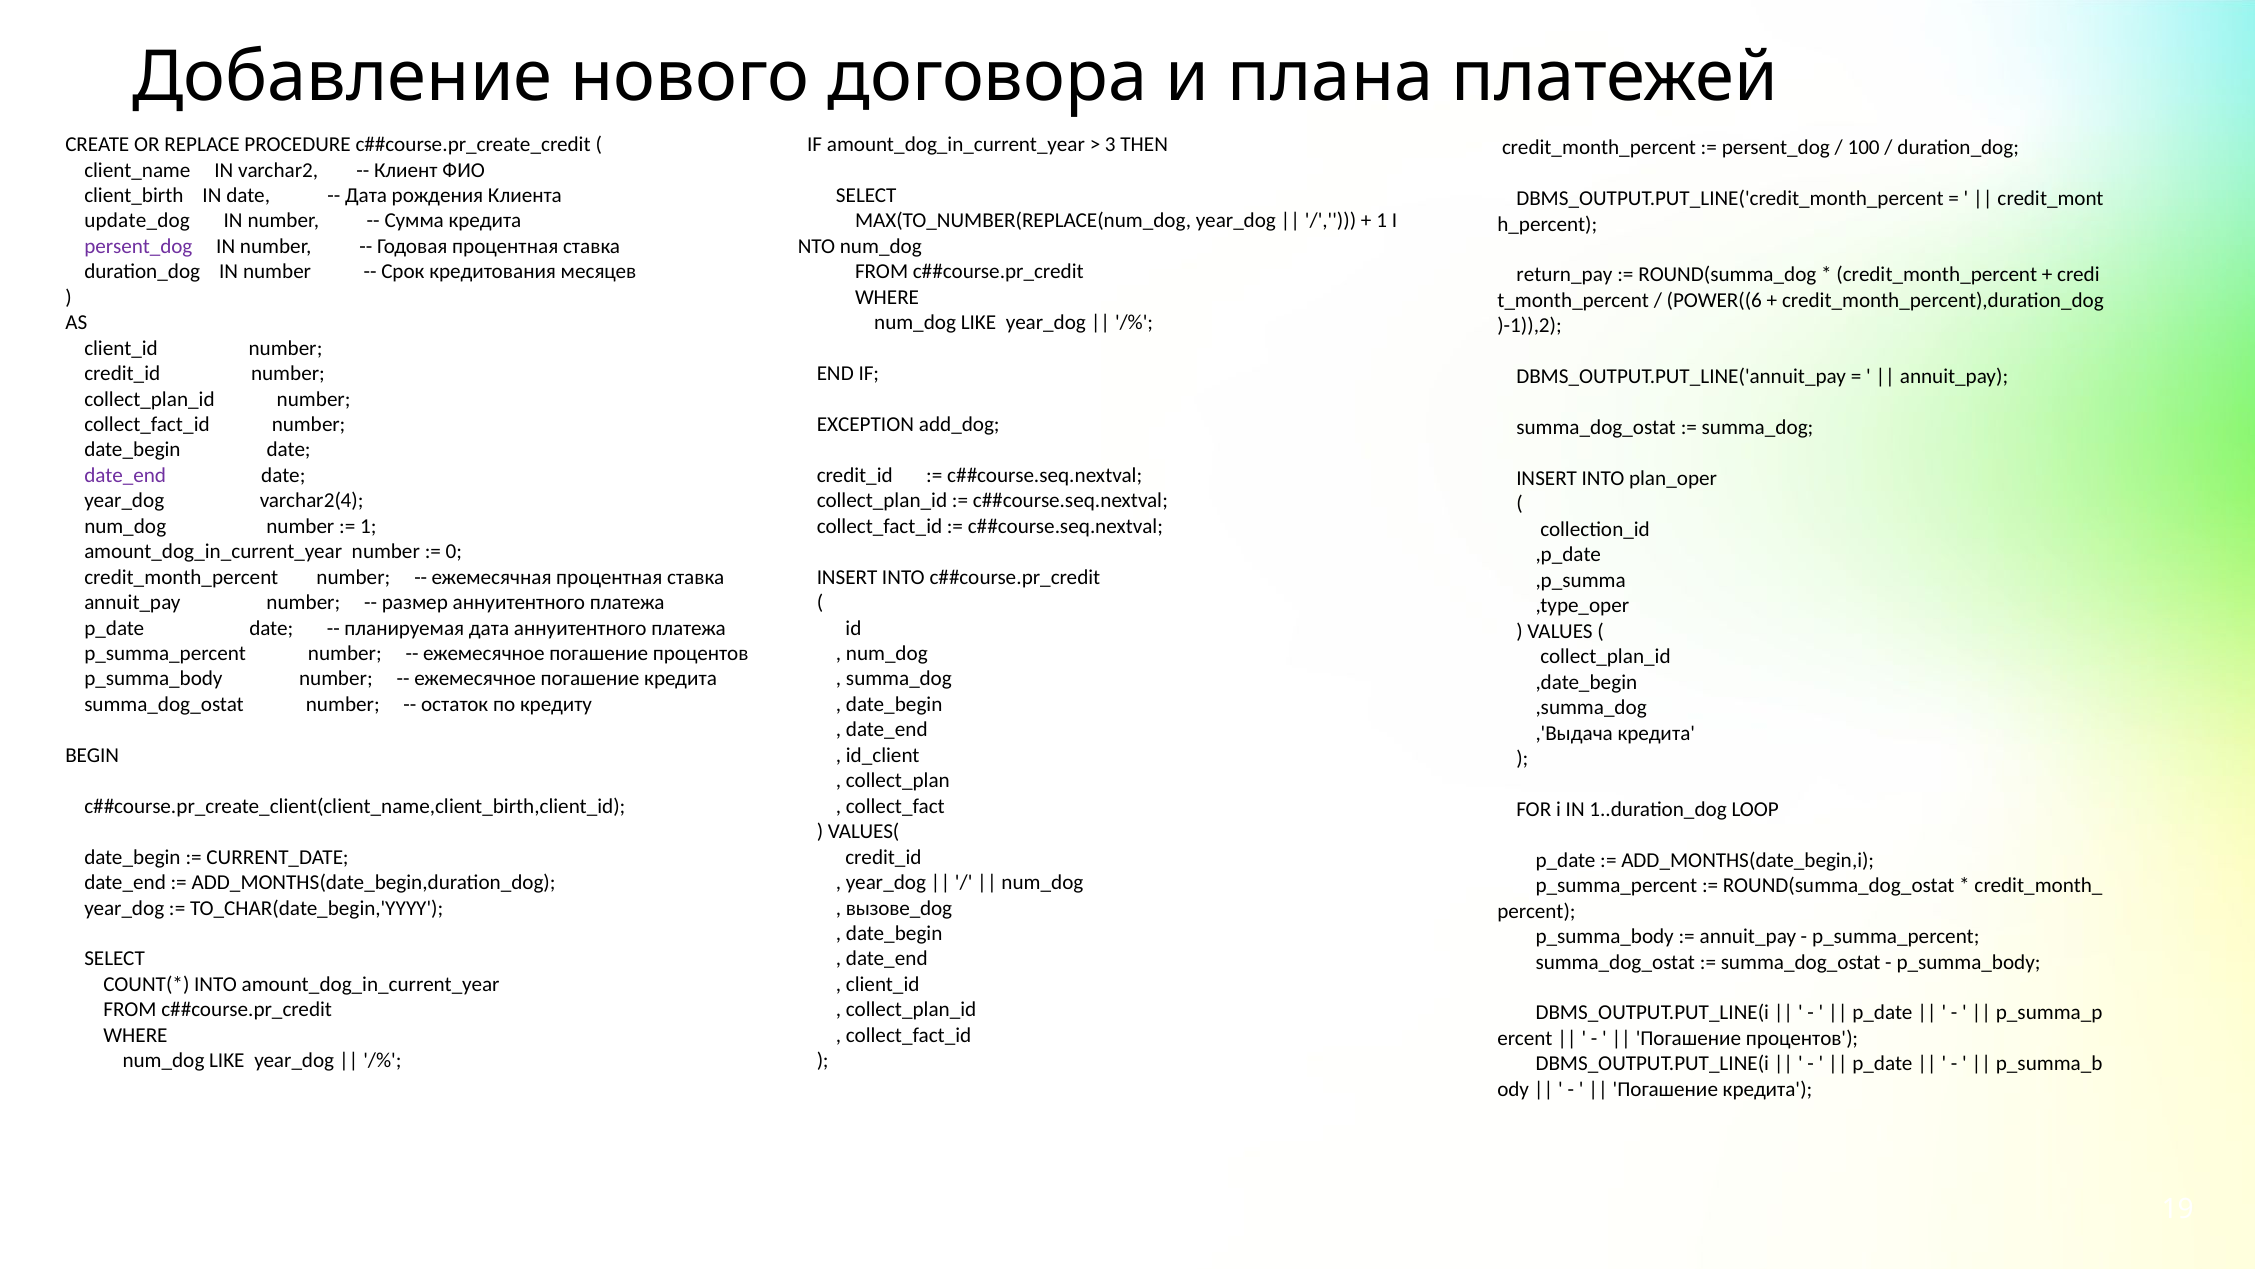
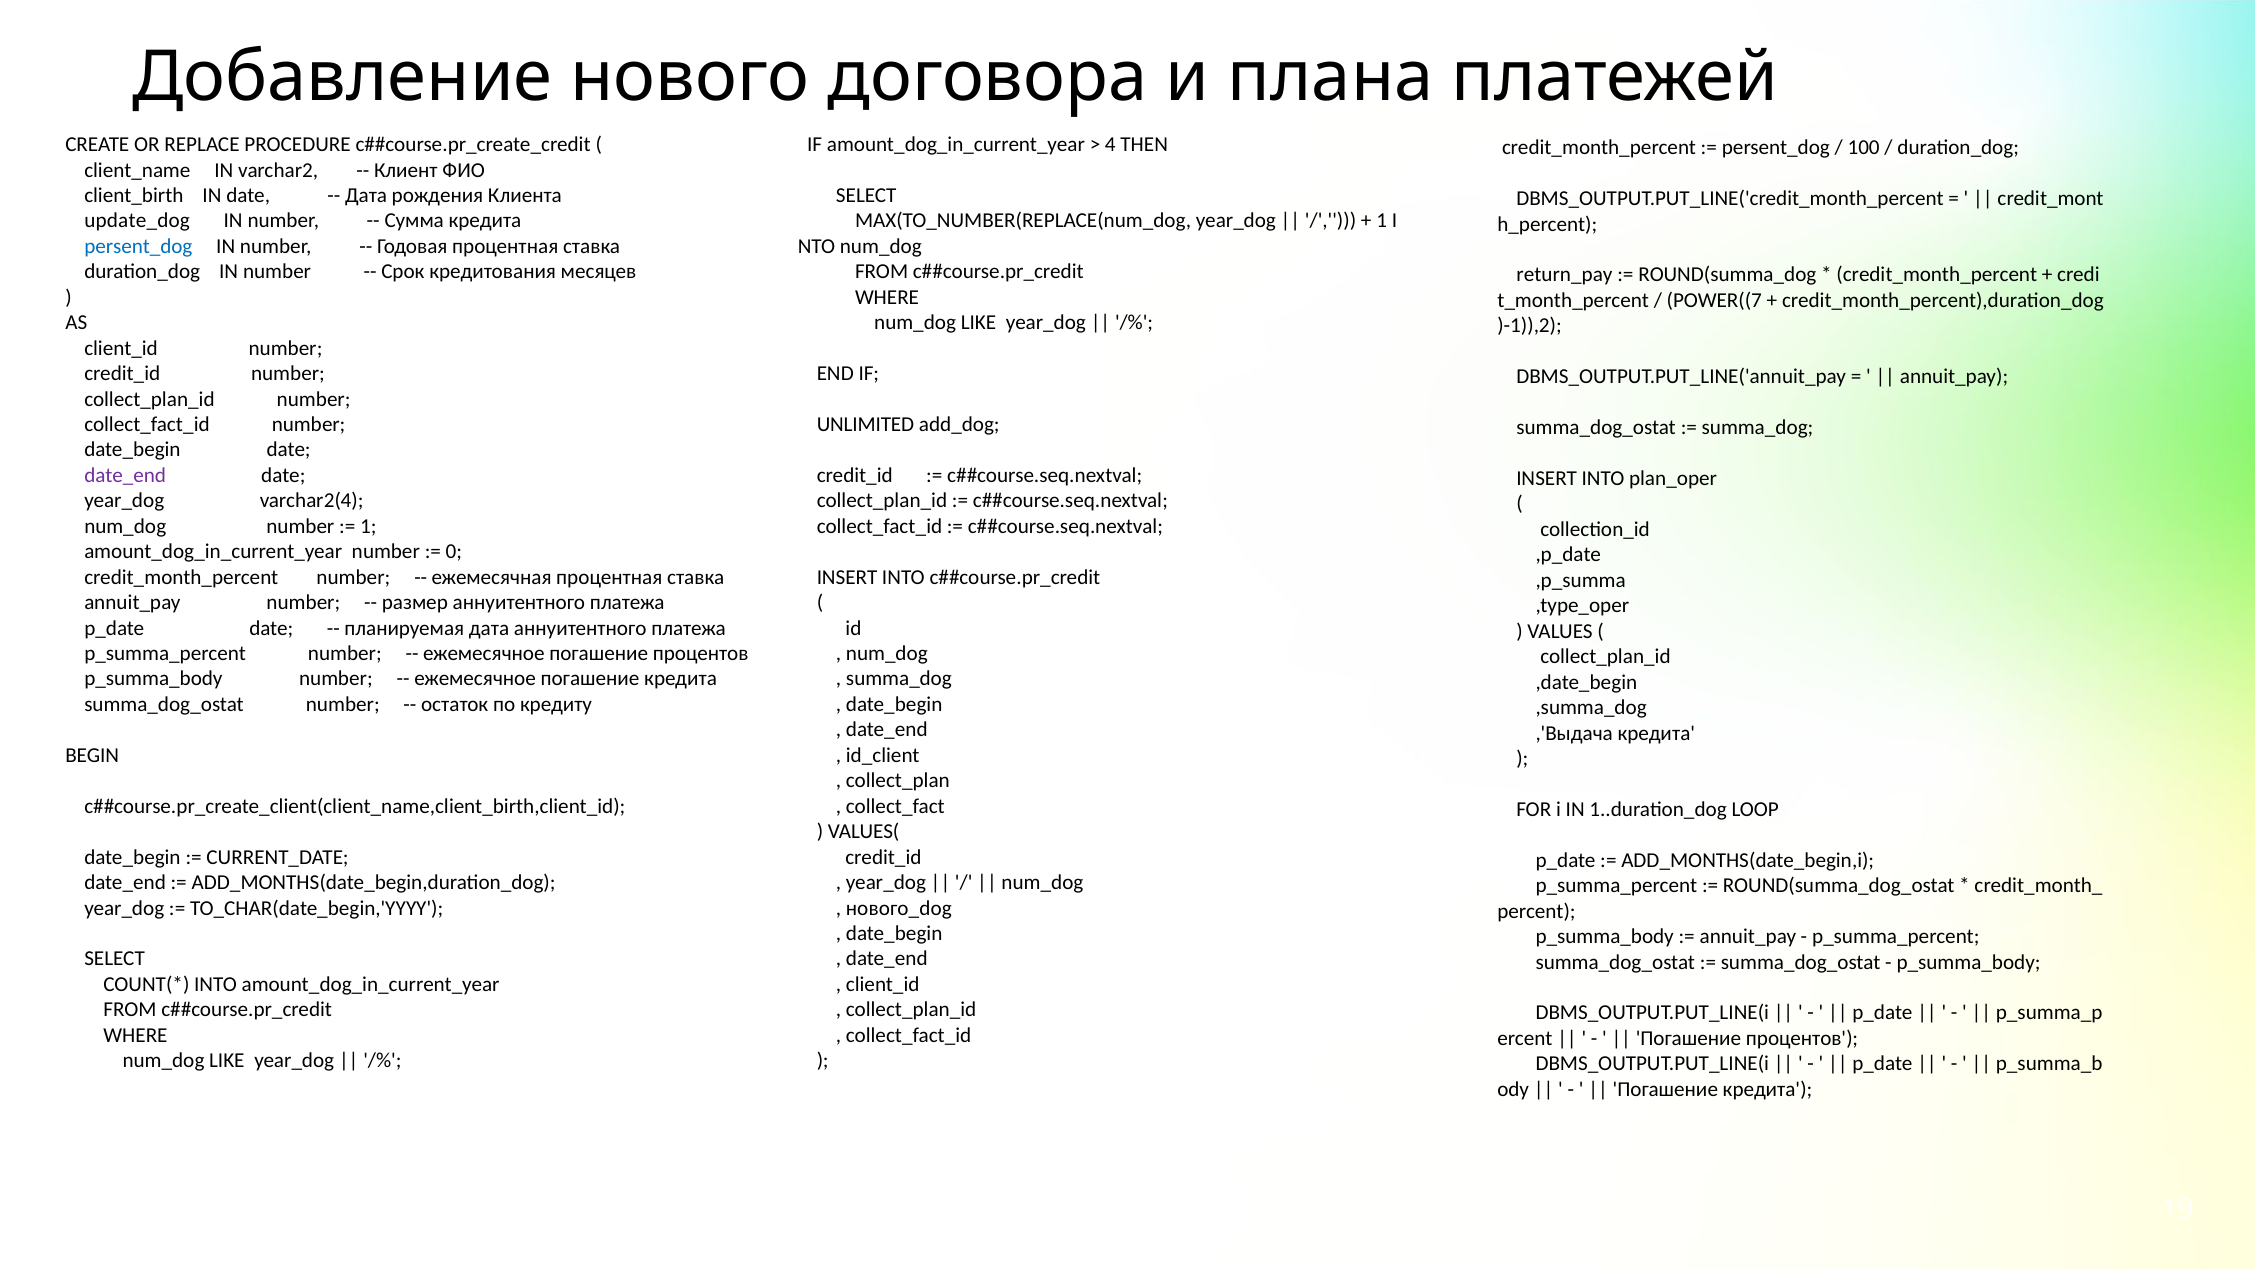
3: 3 -> 4 (1110, 145)
persent_dog colour: purple -> blue (138, 246)
POWER((6: POWER((6 -> POWER((7 (1714, 300)
EXCEPTION: EXCEPTION -> UNLIMITED (865, 424)
вызове_dog: вызове_dog -> нового_dog (899, 908)
